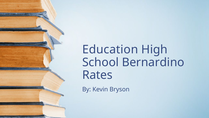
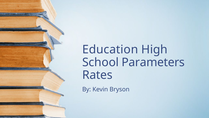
Bernardino: Bernardino -> Parameters (153, 62)
